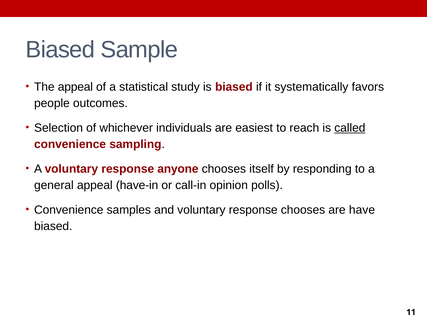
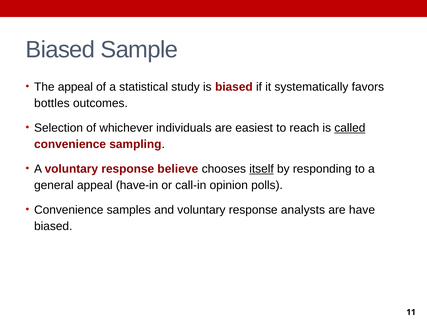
people: people -> bottles (52, 103)
anyone: anyone -> believe (178, 169)
itself underline: none -> present (262, 169)
response chooses: chooses -> analysts (303, 210)
